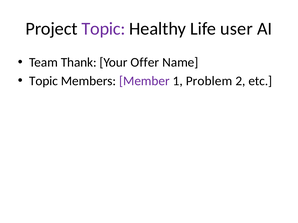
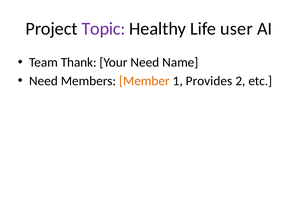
Your Offer: Offer -> Need (145, 63)
Topic: Topic -> Need (43, 81)
Member colour: purple -> orange (144, 81)
Problem: Problem -> Provides (209, 81)
